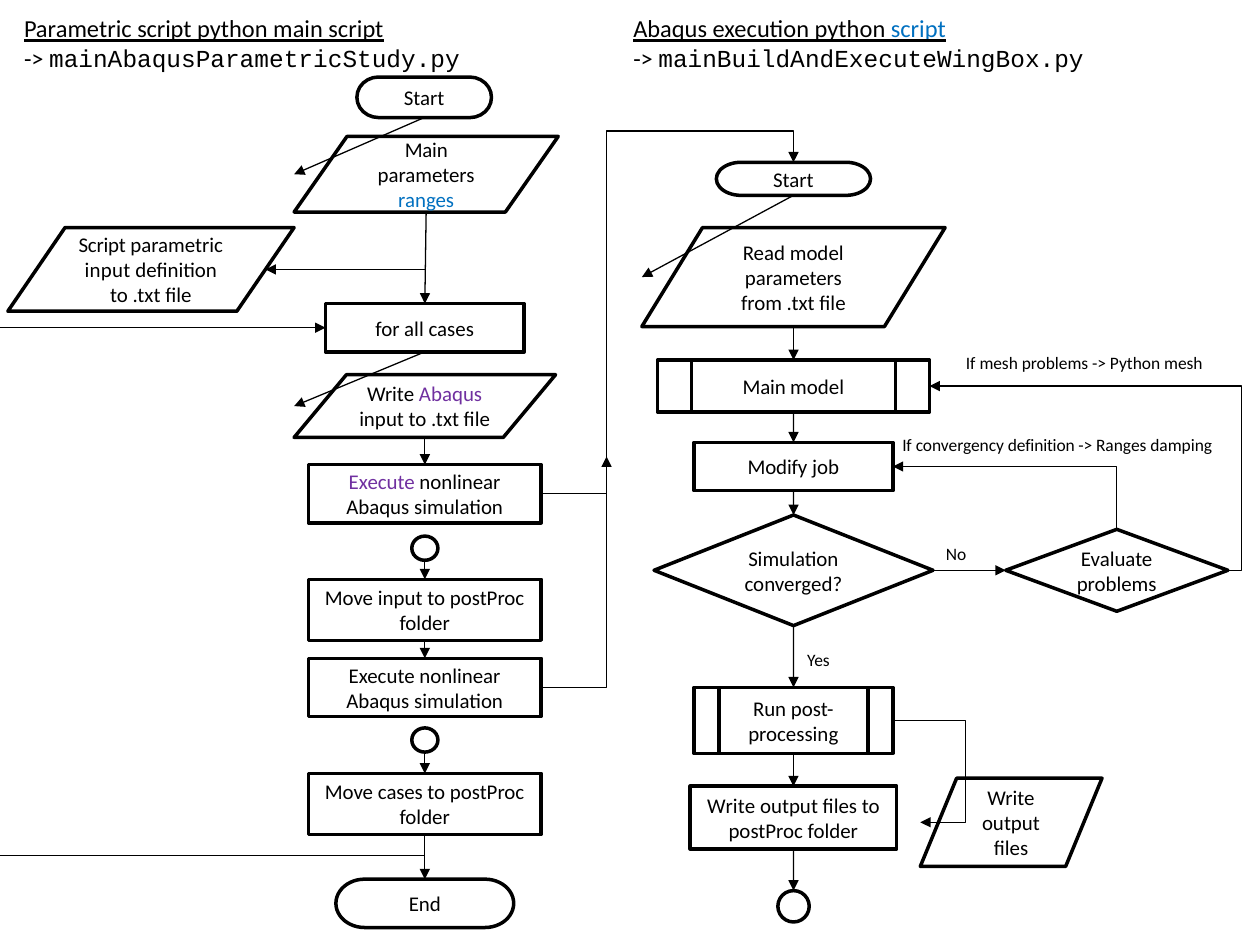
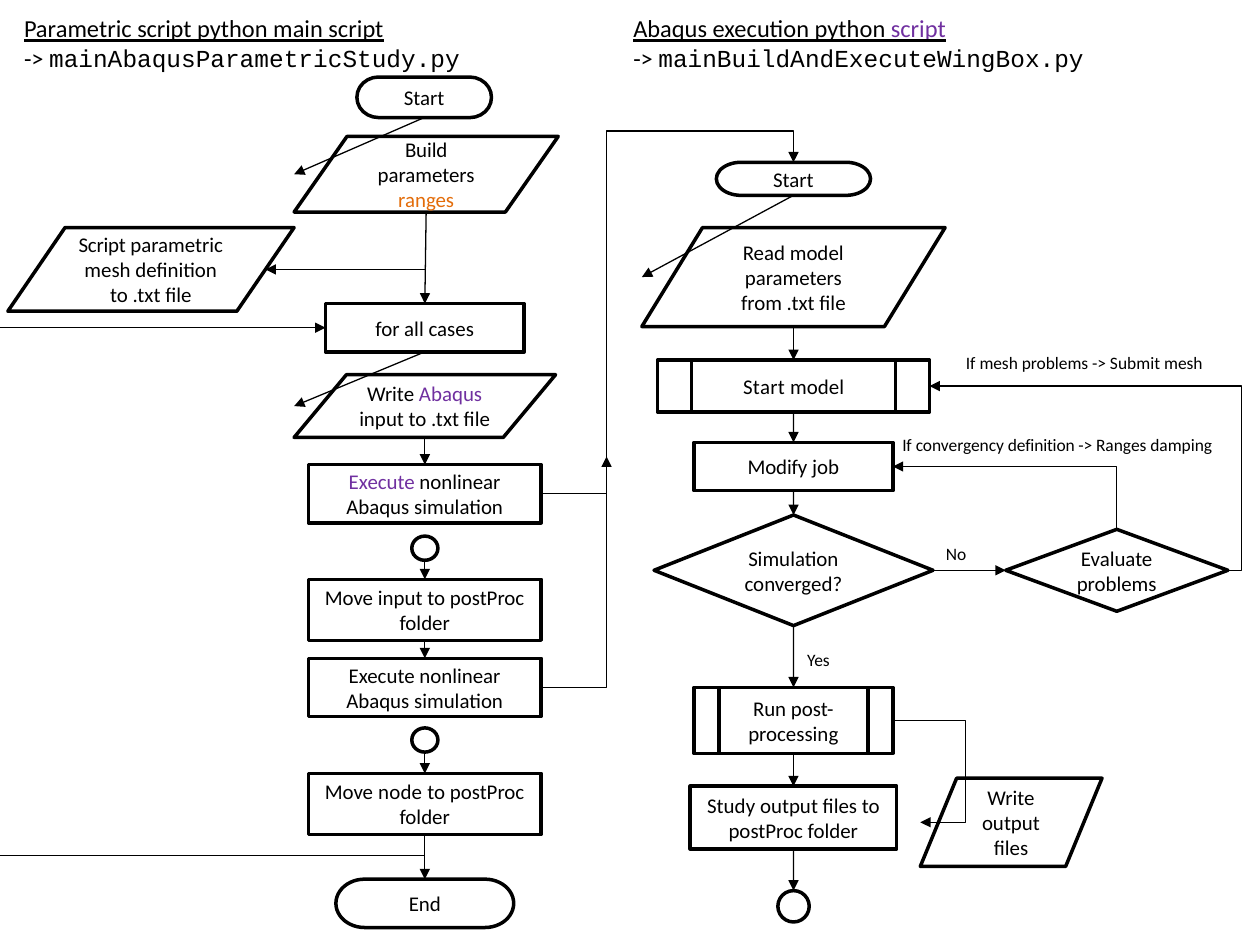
script colour: blue -> purple (918, 30)
Main: Main -> Build (426, 151)
ranges colour: blue -> orange (426, 201)
input: input -> mesh (108, 271)
Python: Python -> Submit (1135, 364)
Main: Main -> Start (764, 388)
Move cases: cases -> node (400, 793)
Write: Write -> Study (731, 807)
